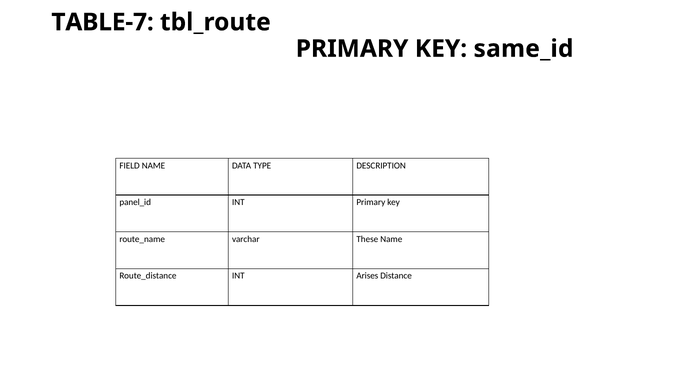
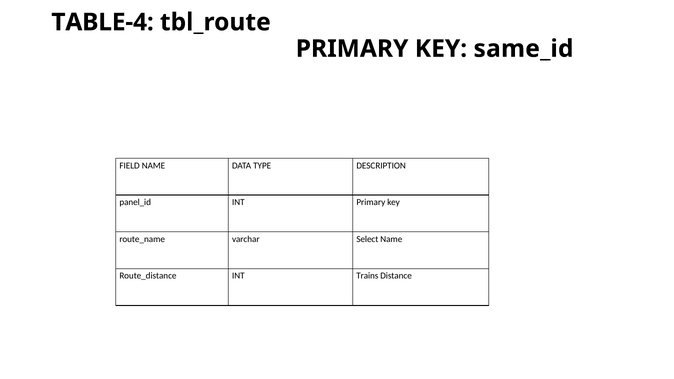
TABLE-7: TABLE-7 -> TABLE-4 (103, 22)
These: These -> Select (367, 239)
Arises: Arises -> Trains (367, 276)
